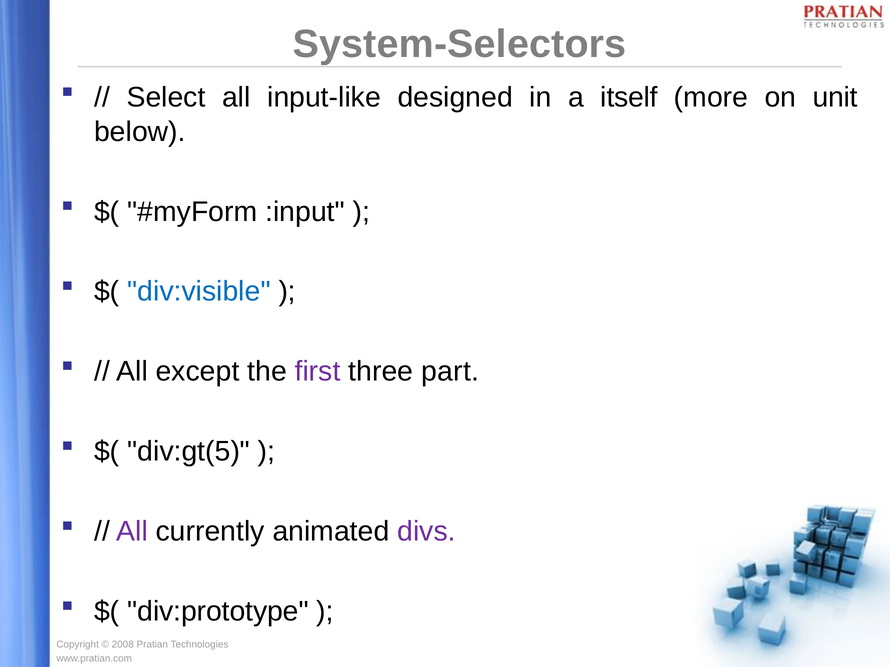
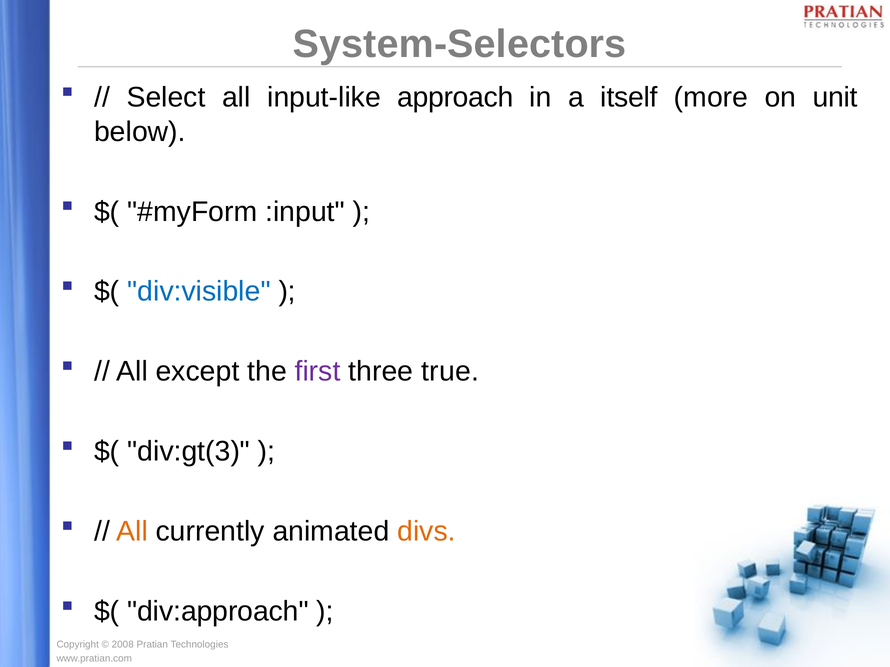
designed: designed -> approach (455, 98)
part: part -> true (450, 372)
div:gt(5: div:gt(5 -> div:gt(3 (189, 452)
All colour: purple -> orange (132, 532)
divs colour: purple -> orange (427, 532)
div:prototype: div:prototype -> div:approach (218, 612)
